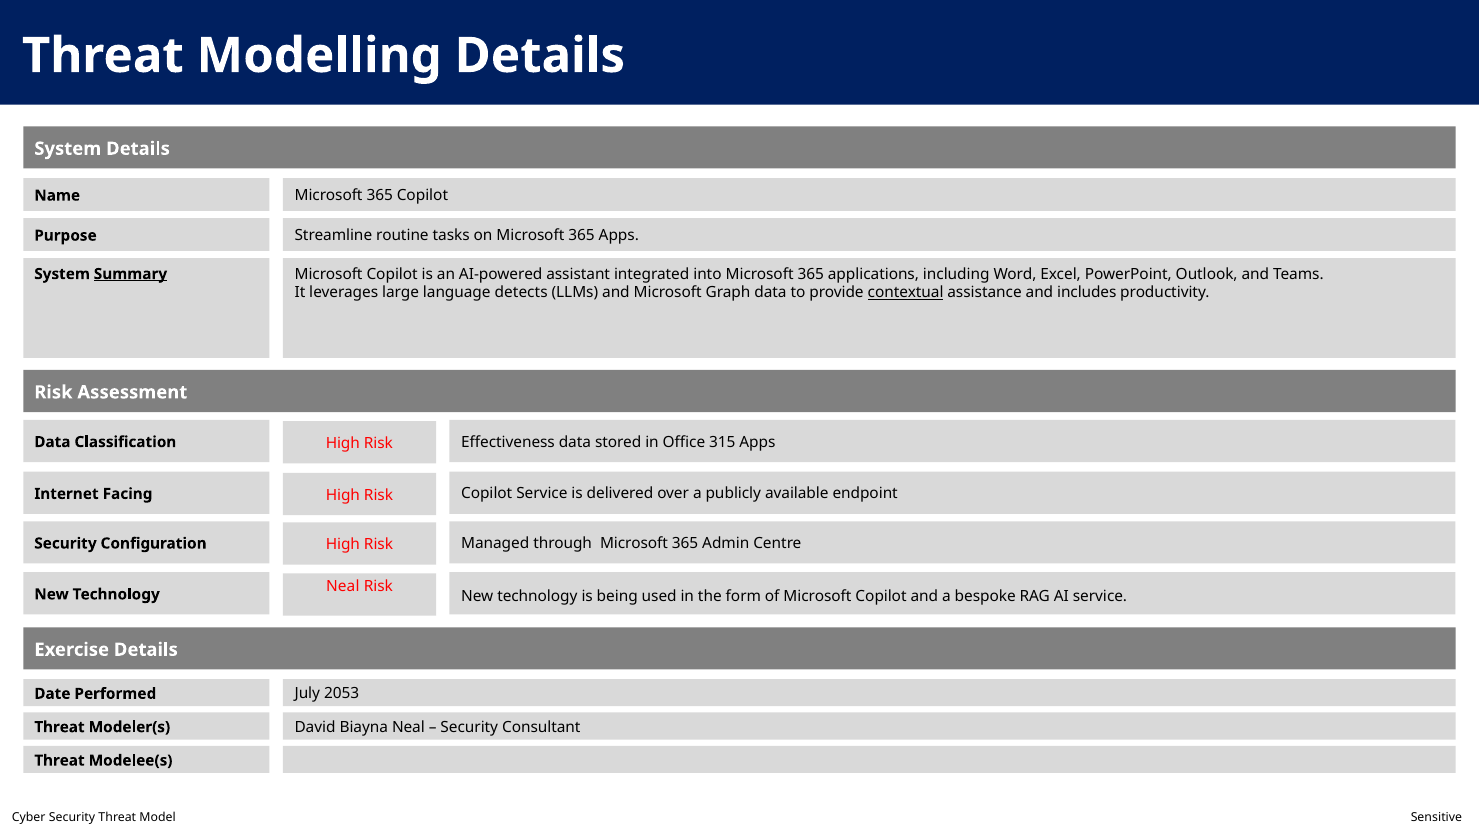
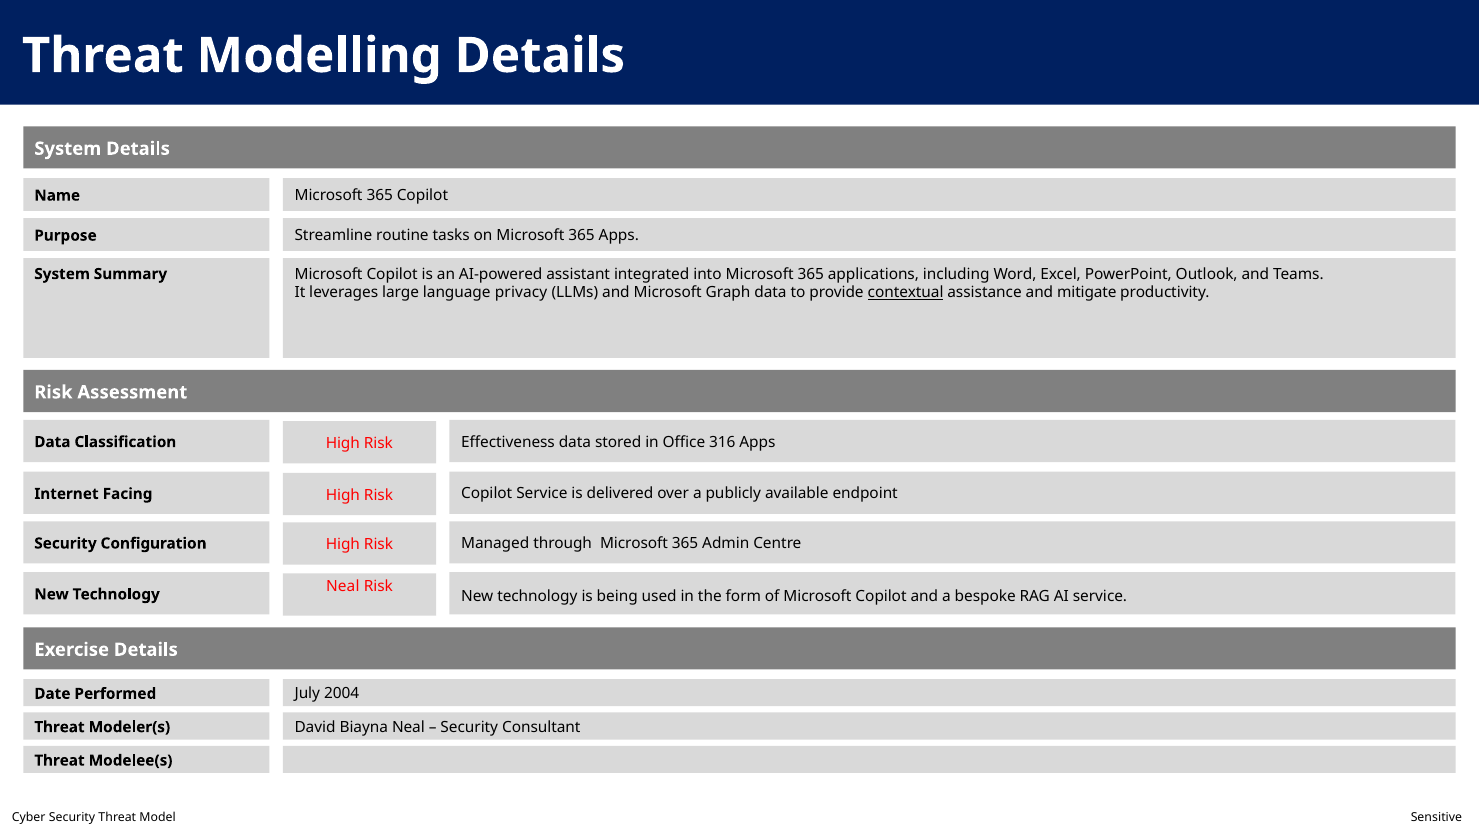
Summary underline: present -> none (130, 274)
detects: detects -> privacy (521, 293)
includes: includes -> mitigate (1087, 293)
315: 315 -> 316 (722, 442)
2053: 2053 -> 2004 (342, 694)
